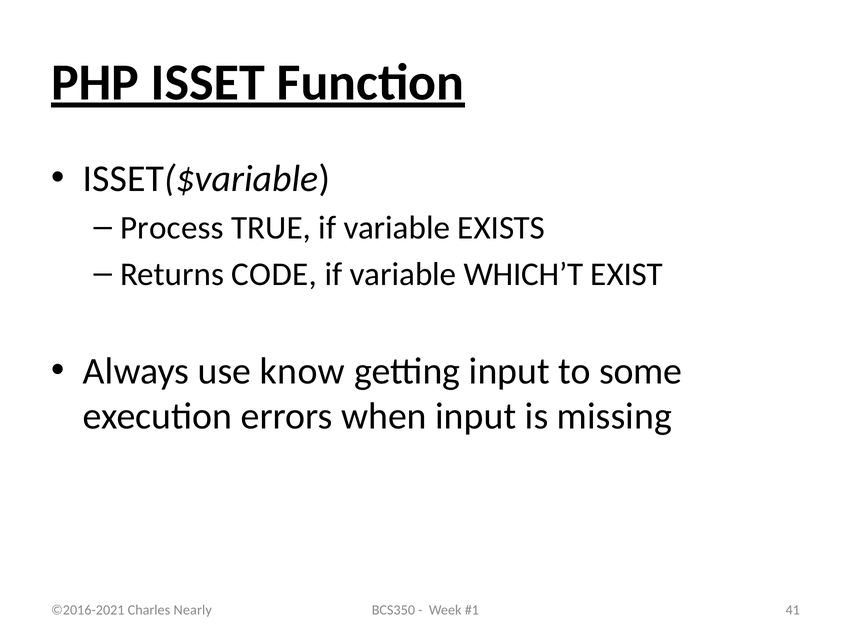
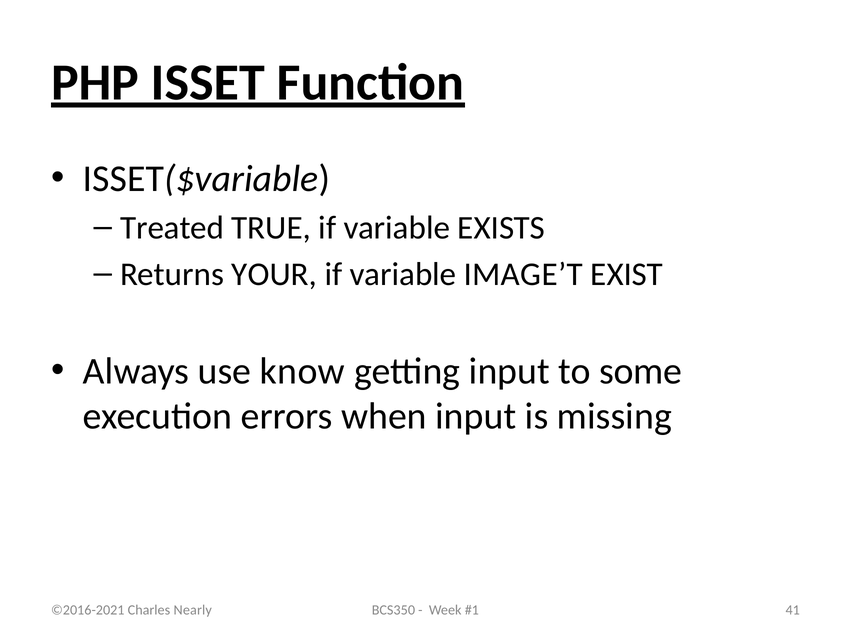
Process: Process -> Treated (172, 227)
CODE: CODE -> YOUR (274, 274)
WHICH’T: WHICH’T -> IMAGE’T (523, 274)
